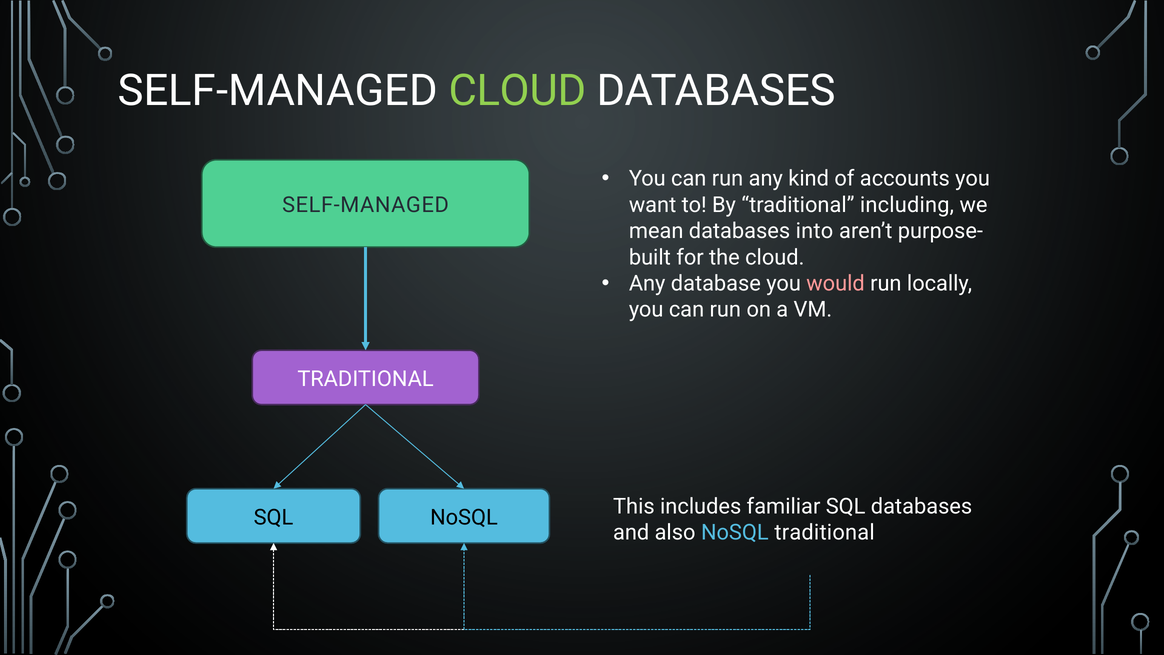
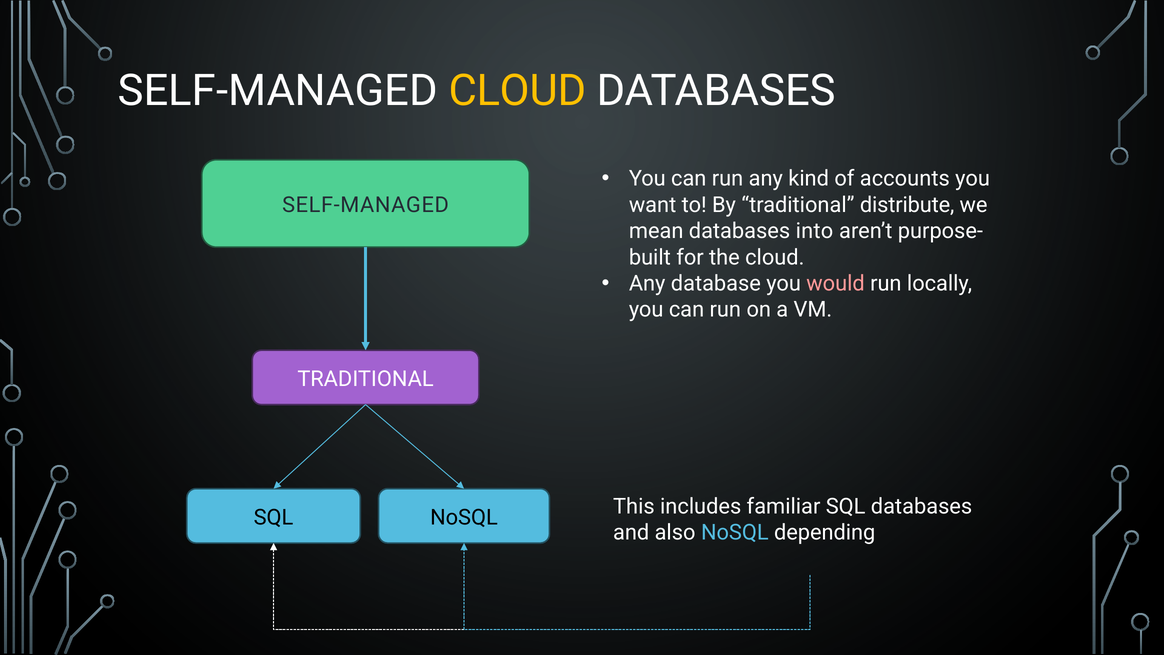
CLOUD colour: light green -> yellow (517, 91)
including: including -> distribute (907, 205)
also NoSQL traditional: traditional -> depending (825, 533)
